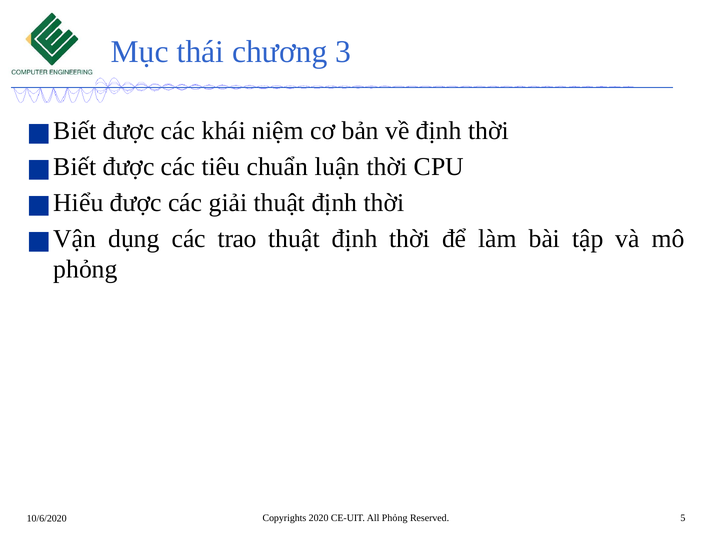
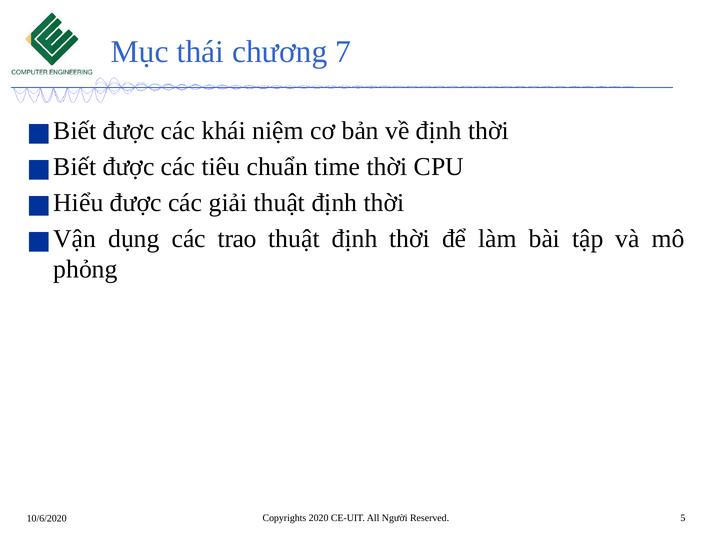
3: 3 -> 7 (343, 52)
luận: luận -> time (337, 167)
All Phỏng: Phỏng -> Người (395, 518)
